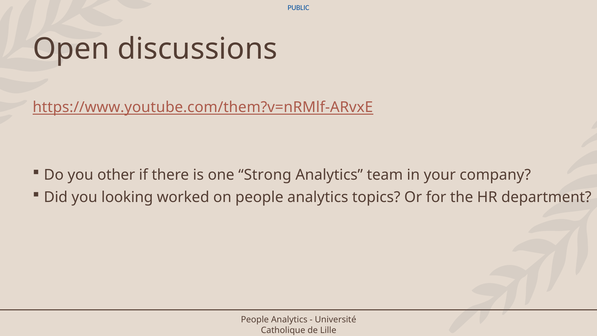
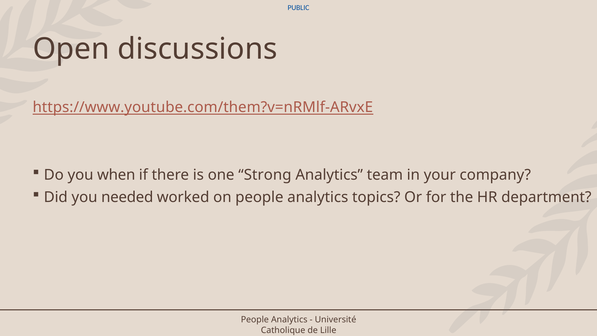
other: other -> when (116, 175)
looking: looking -> needed (127, 197)
